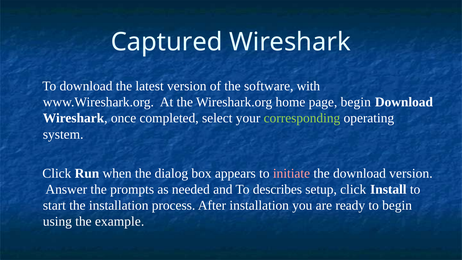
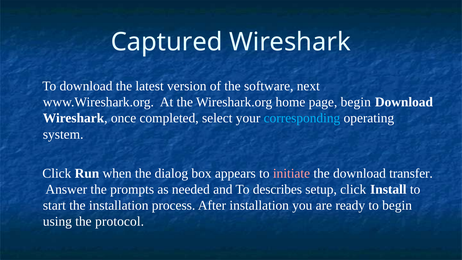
with: with -> next (308, 86)
corresponding colour: light green -> light blue (302, 118)
download version: version -> transfer (411, 173)
example: example -> protocol (120, 221)
